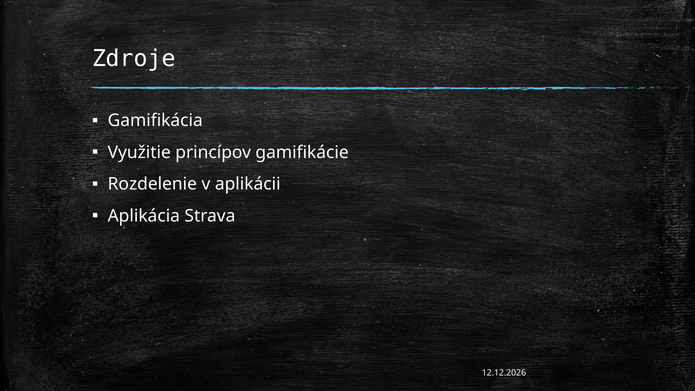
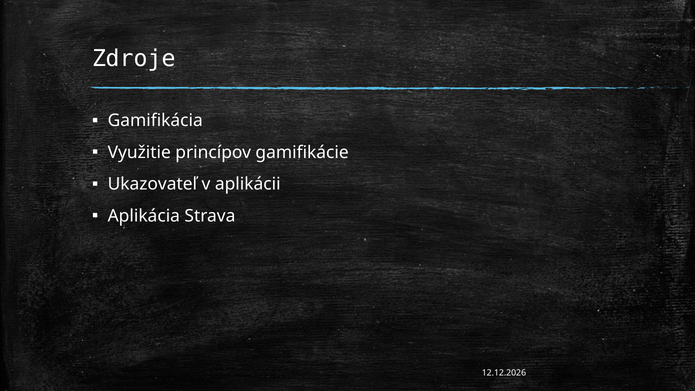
Rozdelenie: Rozdelenie -> Ukazovateľ (152, 184)
